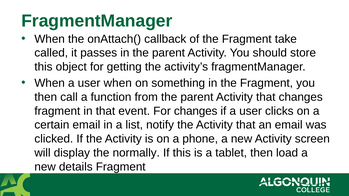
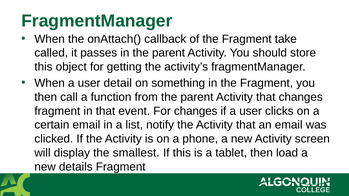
user when: when -> detail (118, 83)
normally: normally -> smallest (136, 153)
